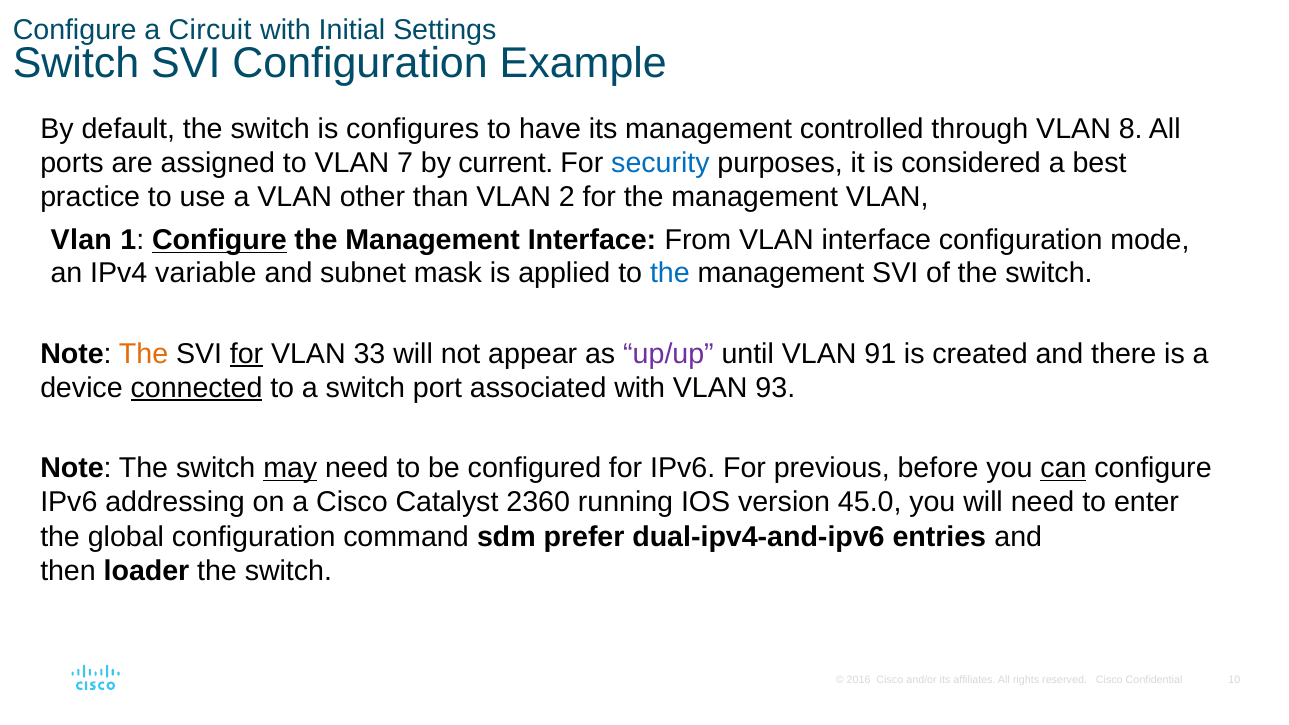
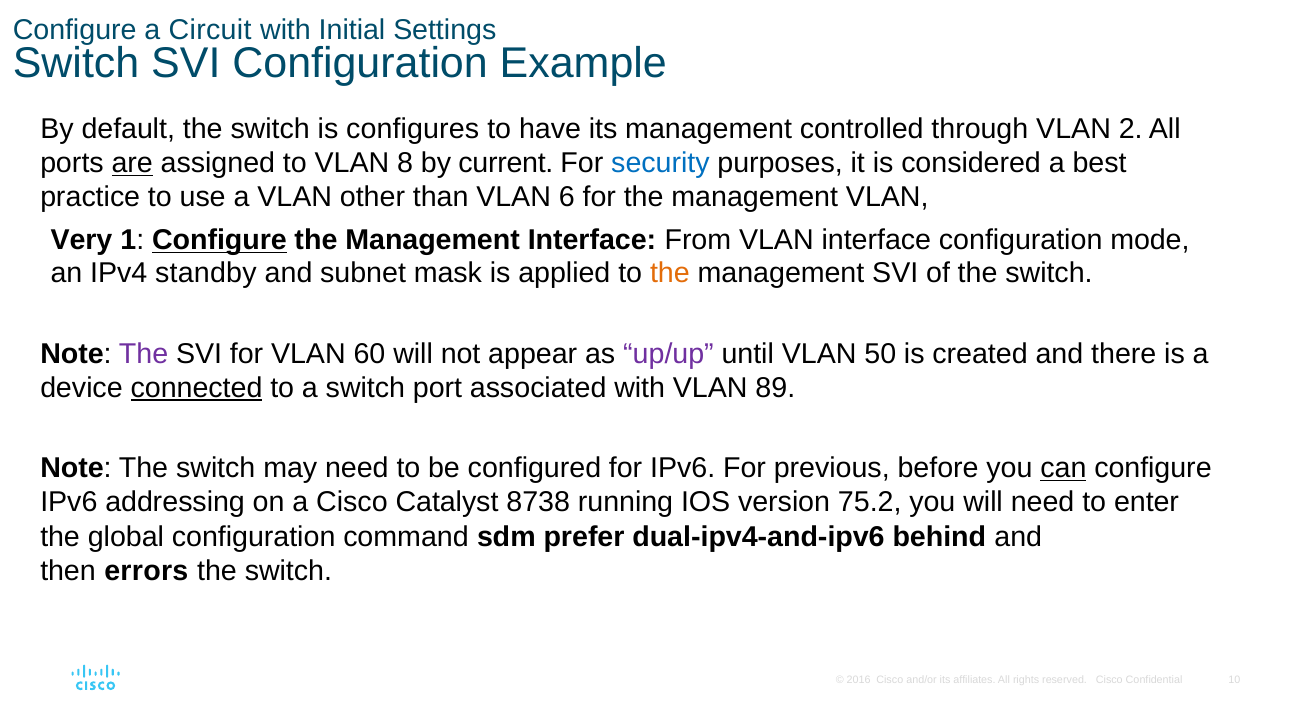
8: 8 -> 2 (1131, 129)
are underline: none -> present (132, 163)
7: 7 -> 8 (405, 163)
2: 2 -> 6 (567, 198)
Vlan: Vlan -> Very (82, 240)
variable: variable -> standby (206, 273)
the colour: blue -> orange (670, 273)
The colour: orange -> purple (144, 354)
for underline: present -> none (247, 354)
33: 33 -> 60 (369, 354)
91: 91 -> 50 (880, 354)
93: 93 -> 89 (775, 388)
may underline: present -> none (290, 468)
2360: 2360 -> 8738 (538, 503)
45.0: 45.0 -> 75.2 (870, 503)
entries: entries -> behind (939, 537)
loader: loader -> errors (146, 571)
